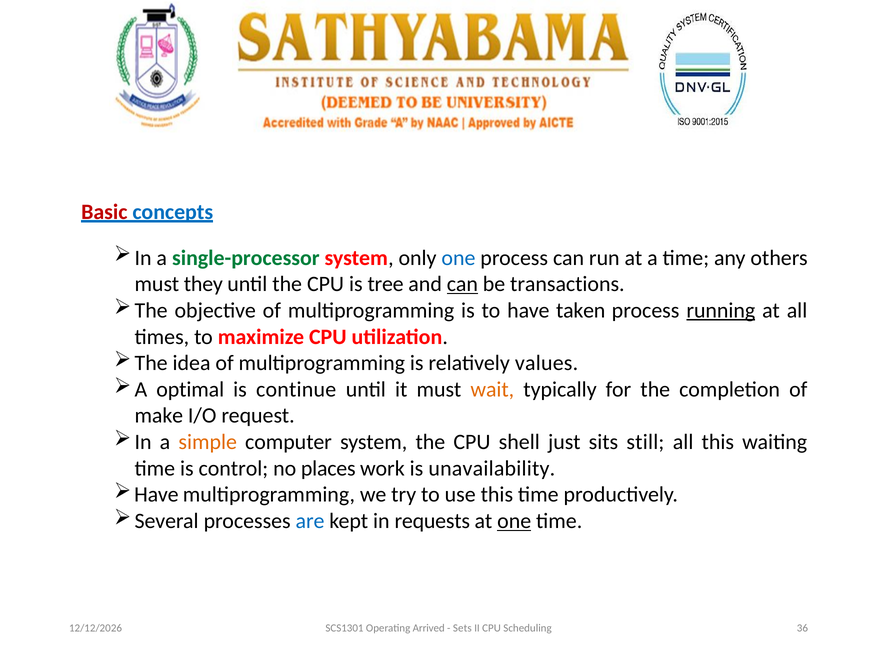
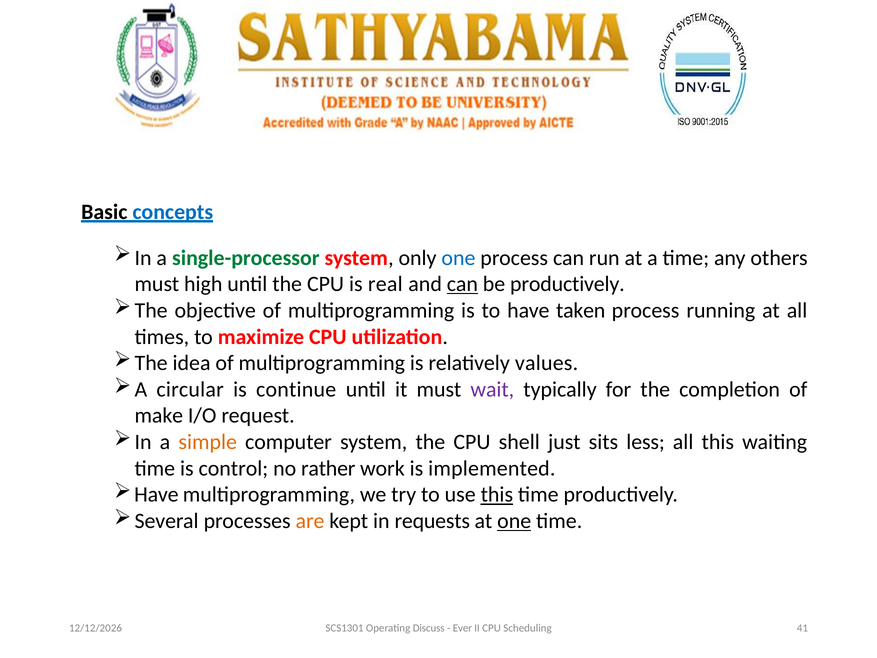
Basic colour: red -> black (104, 212)
they: they -> high (203, 284)
tree: tree -> real (385, 284)
be transactions: transactions -> productively (567, 284)
running underline: present -> none (721, 310)
optimal: optimal -> circular (190, 389)
wait colour: orange -> purple (492, 389)
still: still -> less (646, 442)
places: places -> rather (328, 468)
unavailability: unavailability -> implemented (492, 468)
this underline: none -> present (497, 495)
are colour: blue -> orange (310, 521)
Arrived: Arrived -> Discuss (429, 628)
Sets: Sets -> Ever (462, 628)
36: 36 -> 41 (802, 628)
